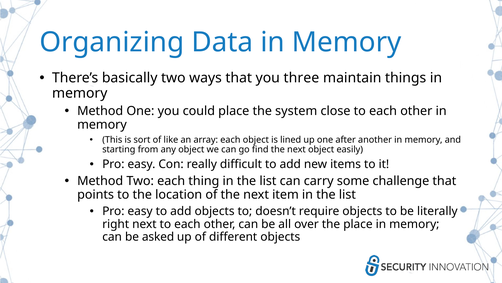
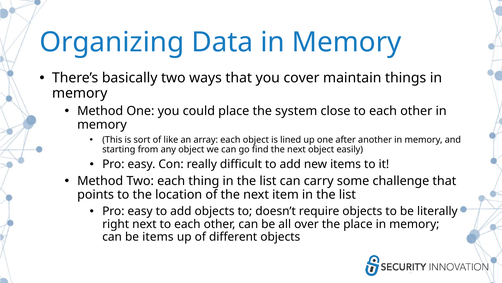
three: three -> cover (301, 78)
be asked: asked -> items (158, 236)
